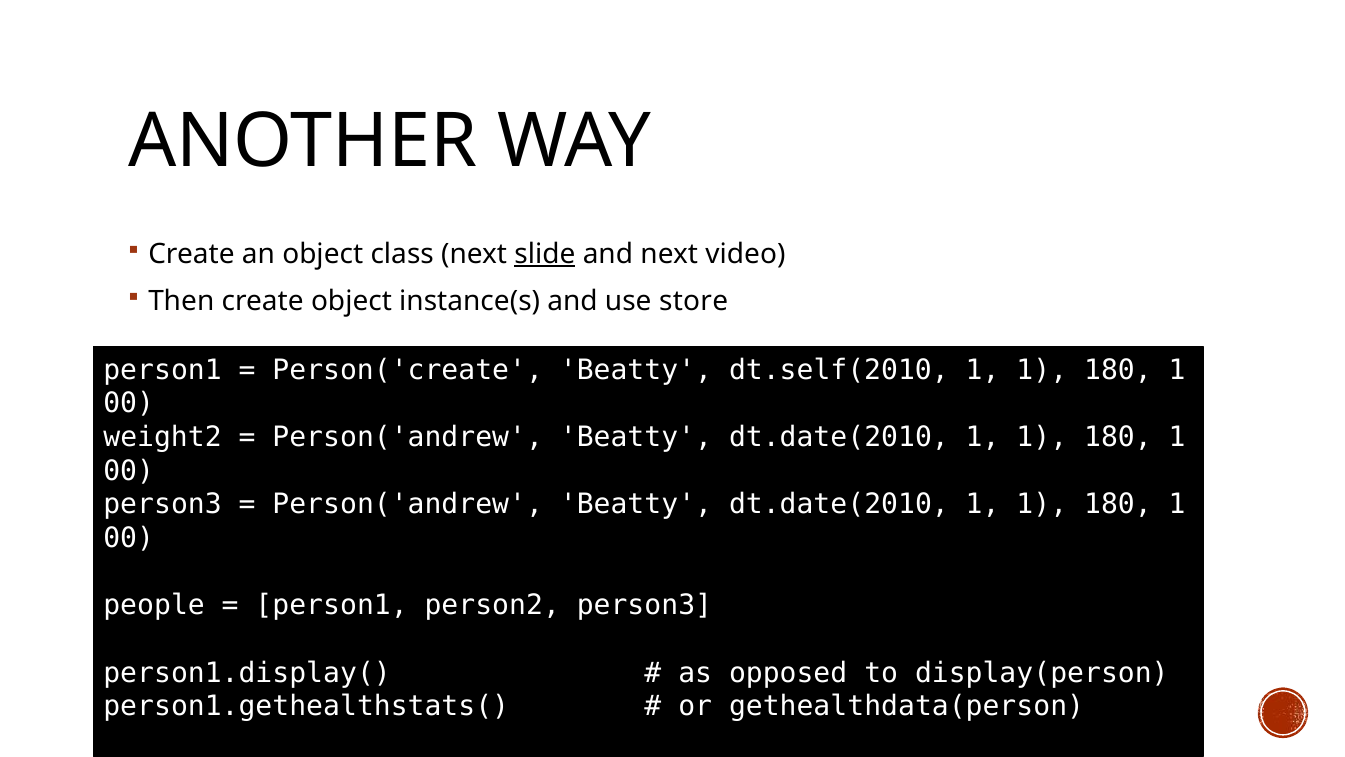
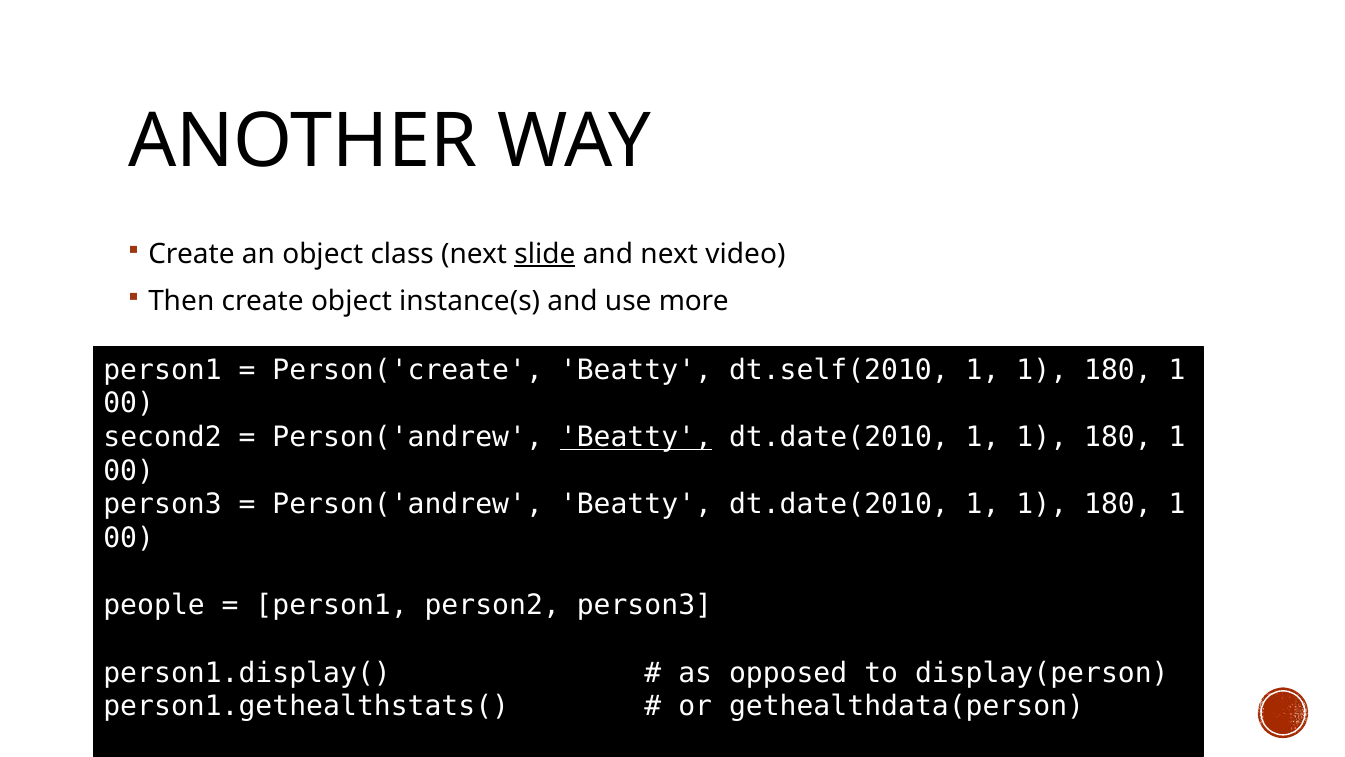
store: store -> more (694, 301)
weight2: weight2 -> second2 (163, 437)
Beatty underline: none -> present (636, 437)
